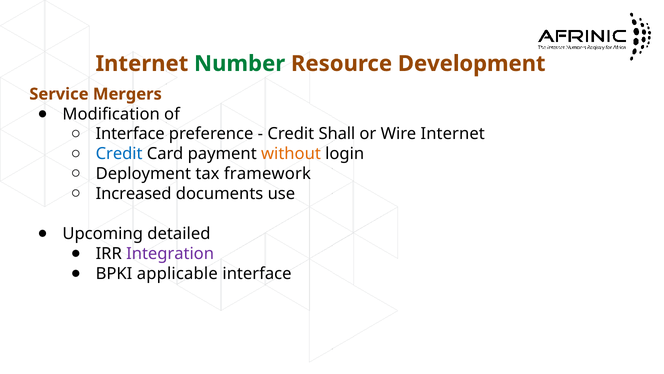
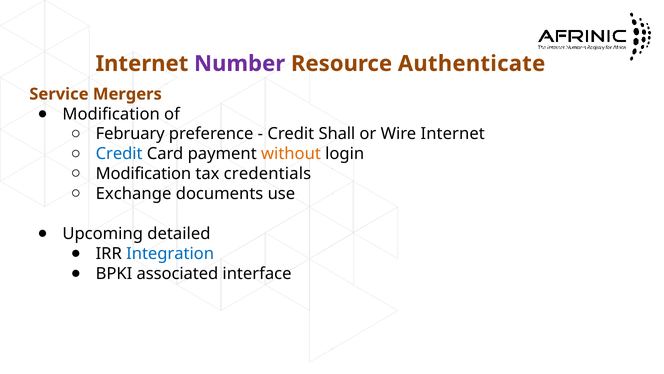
Number colour: green -> purple (240, 64)
Development: Development -> Authenticate (472, 64)
Interface: Interface -> February (130, 134)
Deployment: Deployment -> Modification (143, 174)
framework: framework -> credentials (267, 174)
Increased: Increased -> Exchange (134, 194)
Integration colour: purple -> blue (170, 253)
applicable: applicable -> associated (177, 273)
